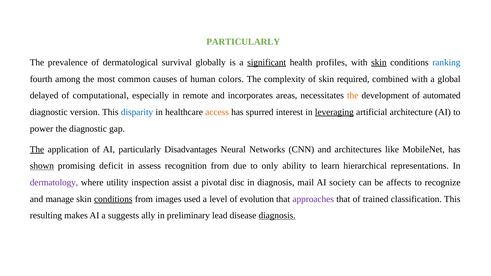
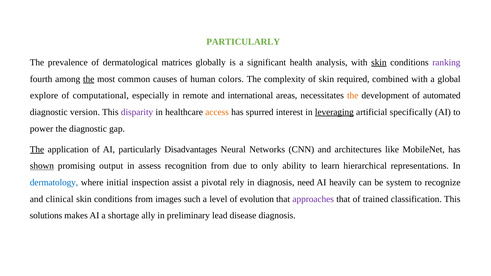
survival: survival -> matrices (177, 62)
significant underline: present -> none (267, 62)
profiles: profiles -> analysis (332, 62)
ranking colour: blue -> purple (446, 62)
the underline: none -> present (89, 79)
delayed: delayed -> explore (44, 96)
incorporates: incorporates -> international (250, 96)
disparity colour: blue -> purple (137, 112)
architecture: architecture -> specifically (411, 112)
deficit: deficit -> output (111, 166)
dermatology colour: purple -> blue (54, 183)
utility: utility -> initial (117, 183)
disc: disc -> rely (237, 183)
mail: mail -> need (306, 183)
society: society -> heavily (343, 183)
affects: affects -> system (399, 183)
manage: manage -> clinical (60, 199)
conditions underline: present -> none (113, 199)
used: used -> such (192, 199)
resulting: resulting -> solutions (46, 216)
suggests: suggests -> shortage (124, 216)
diagnosis underline: present -> none (277, 216)
